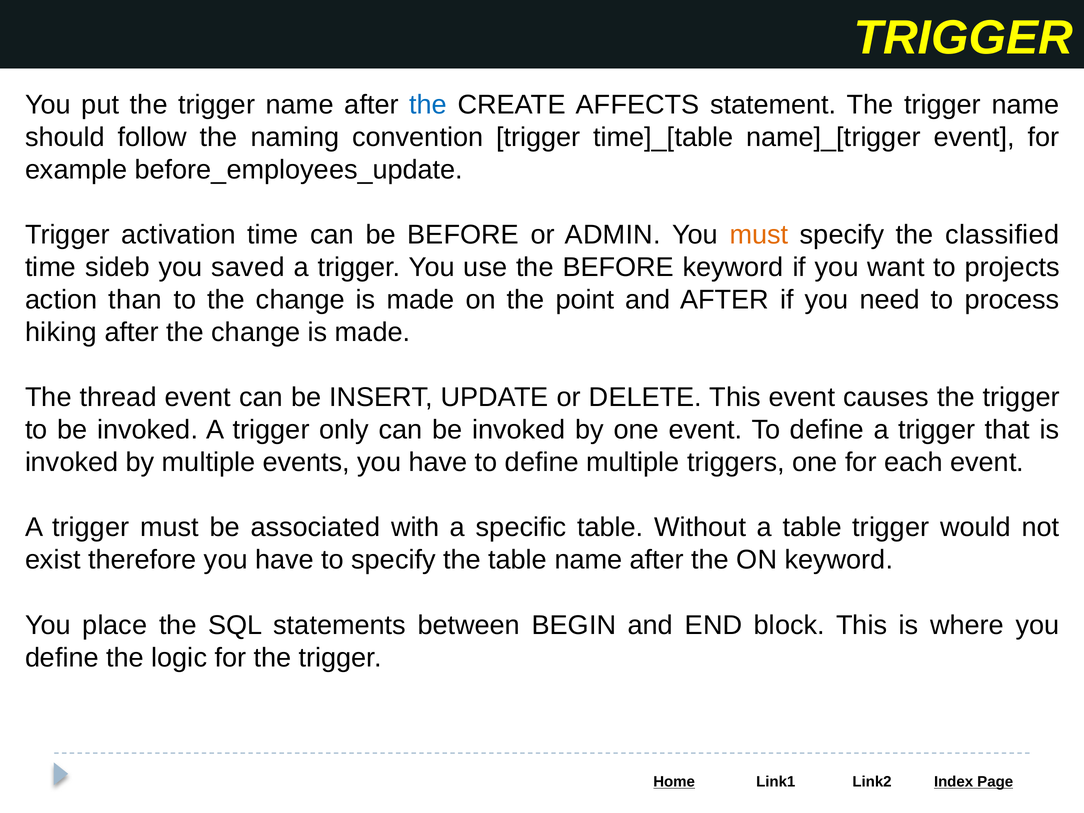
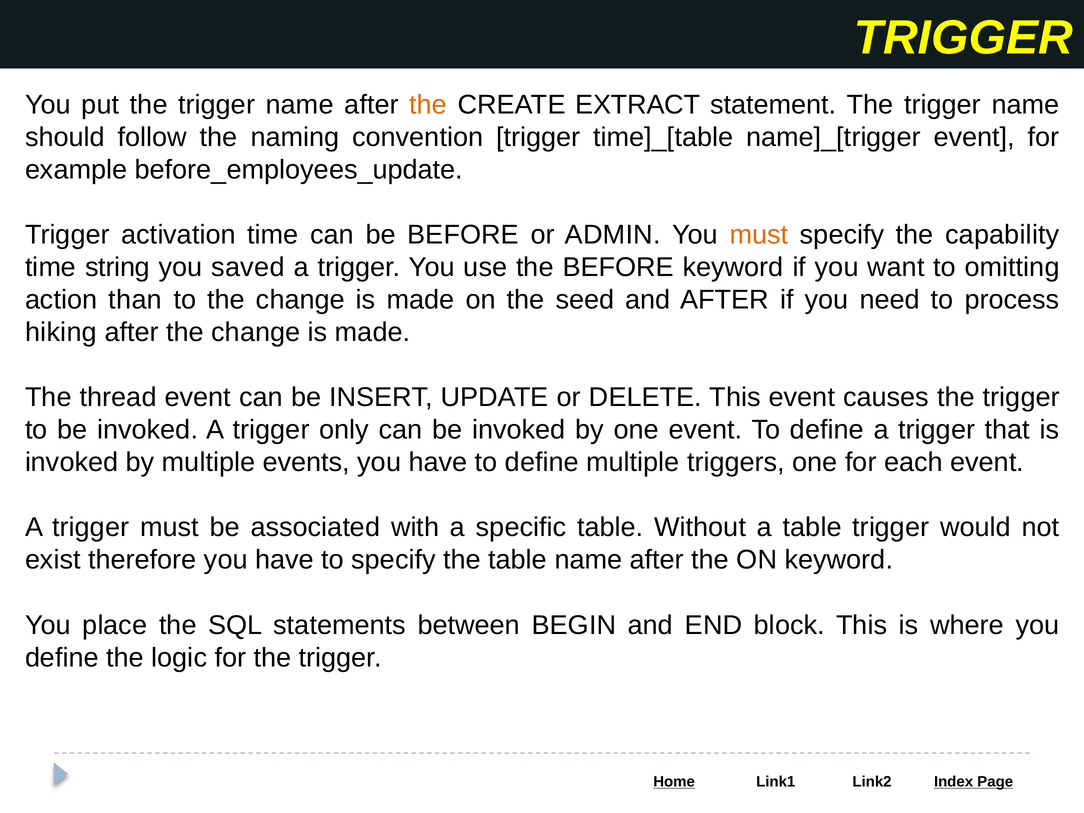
the colour: blue -> orange (428, 105)
AFFECTS: AFFECTS -> EXTRACT (638, 105)
classified: classified -> capability (1002, 235)
sideb: sideb -> string (118, 267)
projects: projects -> omitting (1012, 267)
point: point -> seed (585, 300)
